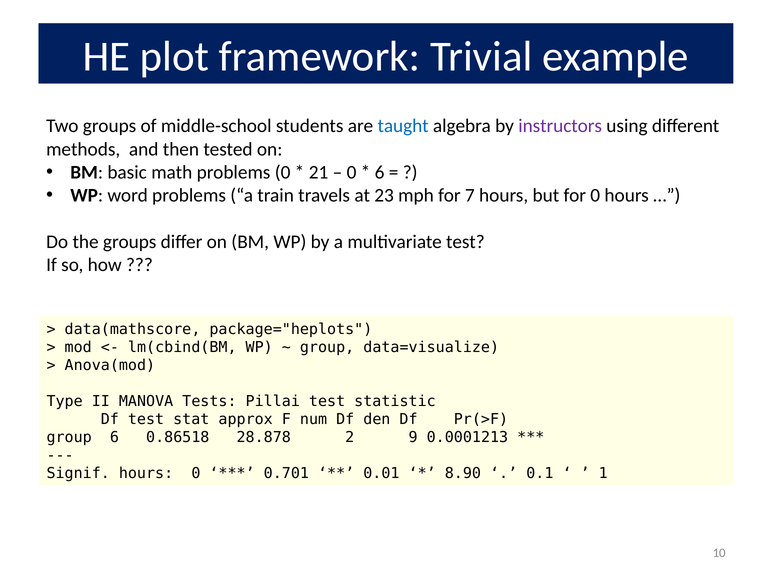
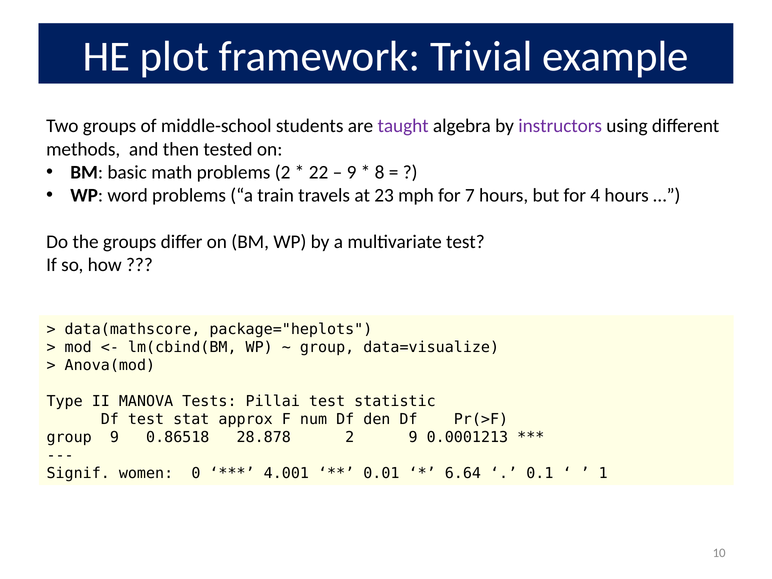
taught colour: blue -> purple (403, 126)
problems 0: 0 -> 2 (283, 172)
21: 21 -> 22 (319, 172)
0: 0 -> 9 (352, 172)
6: 6 -> 8 (380, 172)
for 0: 0 -> 4 (595, 196)
group 6: 6 -> 9 (114, 437)
Signif hours: hours -> women (146, 473)
0.701: 0.701 -> 4.001 (286, 473)
8.90: 8.90 -> 6.64 (463, 473)
